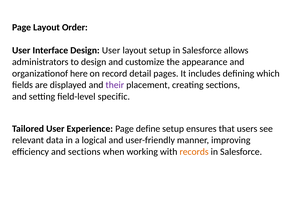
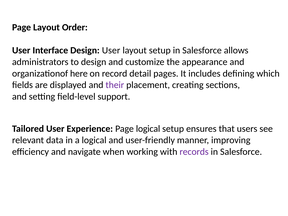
specific: specific -> support (114, 97)
Page define: define -> logical (148, 129)
and sections: sections -> navigate (84, 152)
records colour: orange -> purple (194, 152)
